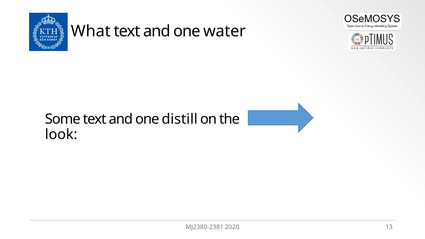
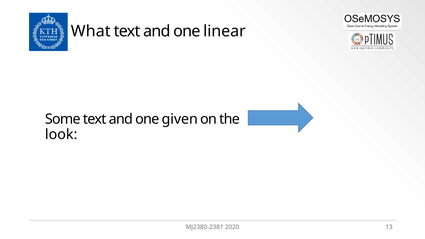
water: water -> linear (224, 31)
distill: distill -> given (180, 119)
